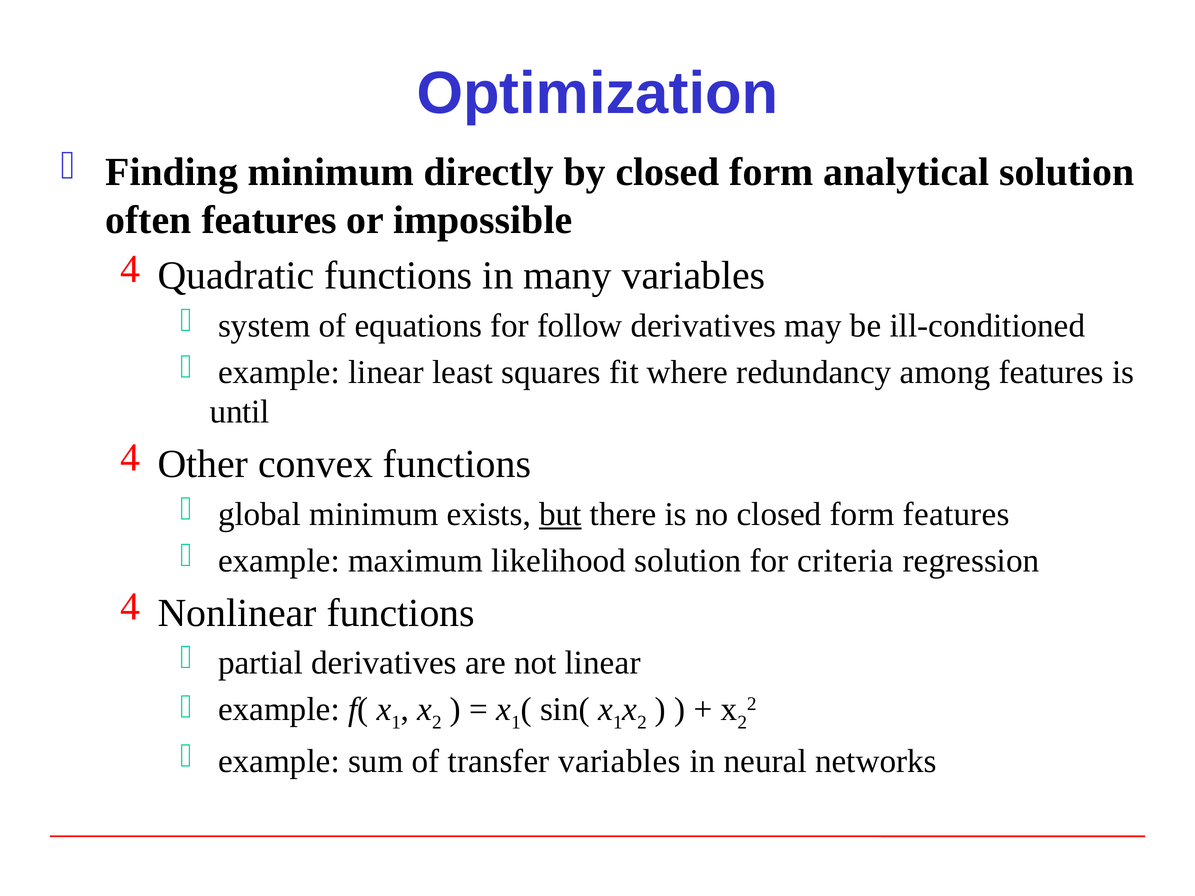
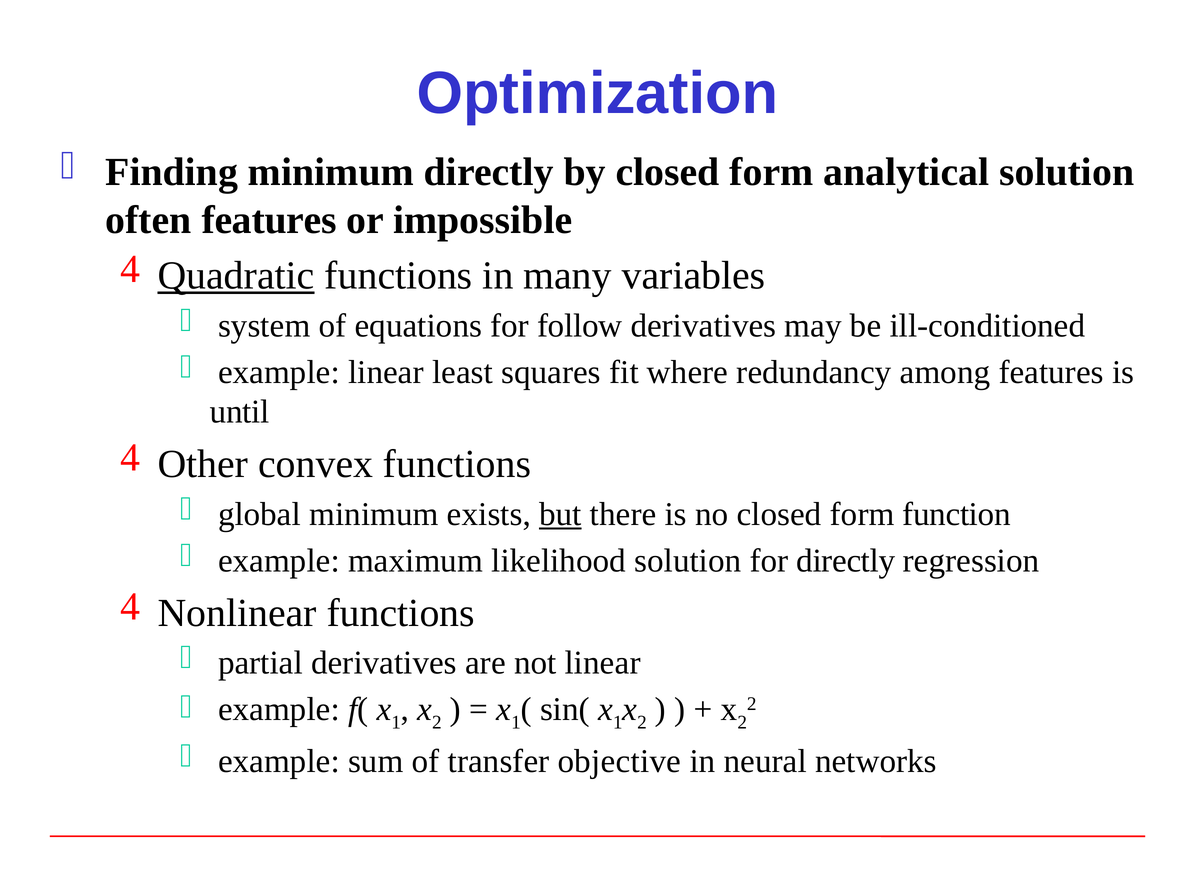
Quadratic underline: none -> present (236, 276)
form features: features -> function (957, 514)
for criteria: criteria -> directly (846, 561)
transfer variables: variables -> objective (619, 761)
